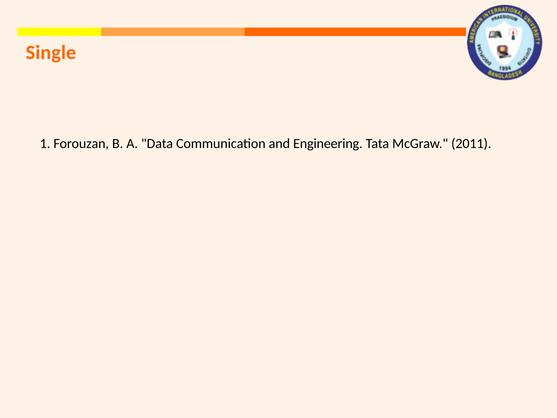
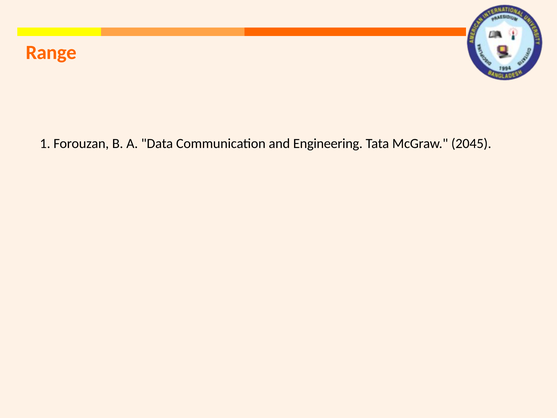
Single: Single -> Range (51, 53)
2011: 2011 -> 2045 (471, 143)
